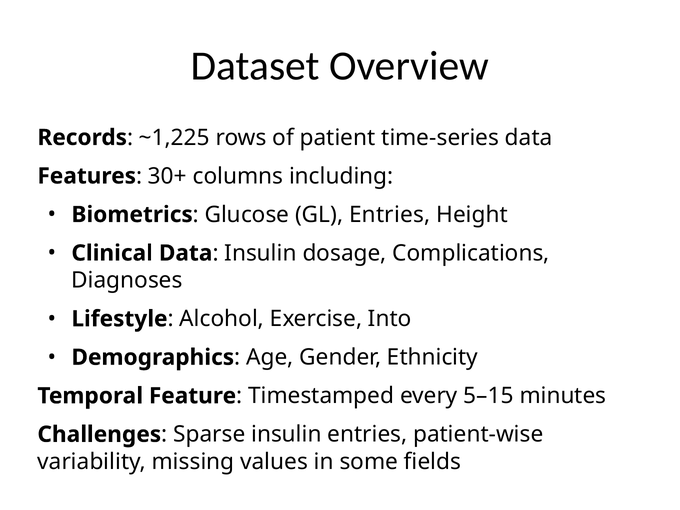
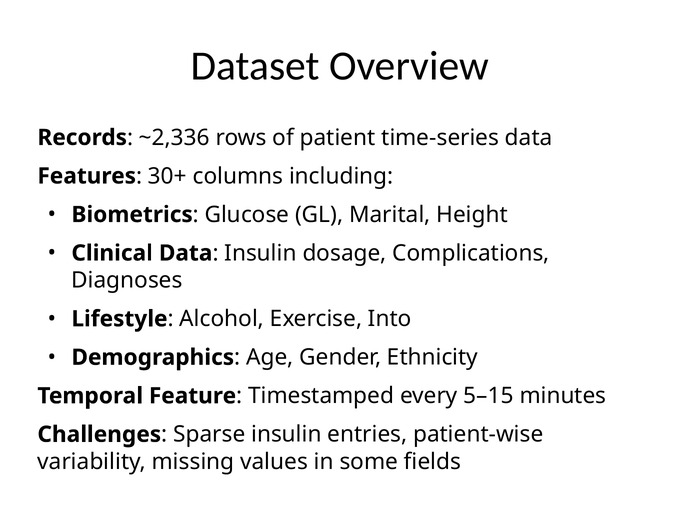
~1,225: ~1,225 -> ~2,336 (174, 138)
GL Entries: Entries -> Marital (390, 215)
